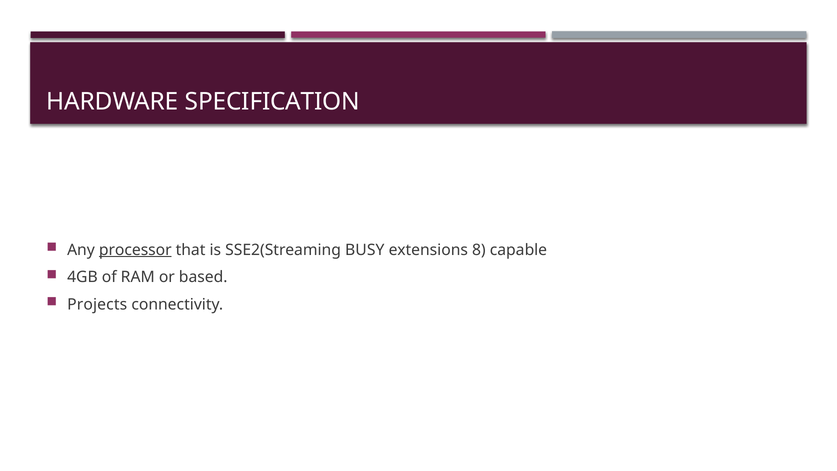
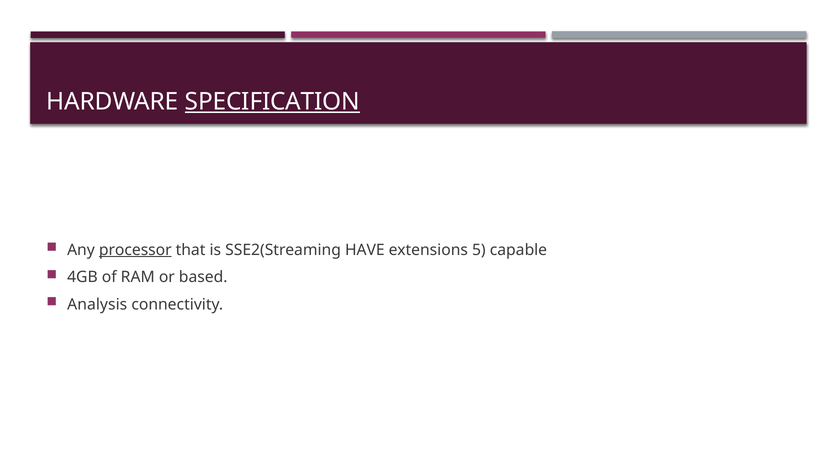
SPECIFICATION underline: none -> present (272, 102)
BUSY: BUSY -> HAVE (365, 250)
8: 8 -> 5 (479, 250)
Projects: Projects -> Analysis (97, 304)
